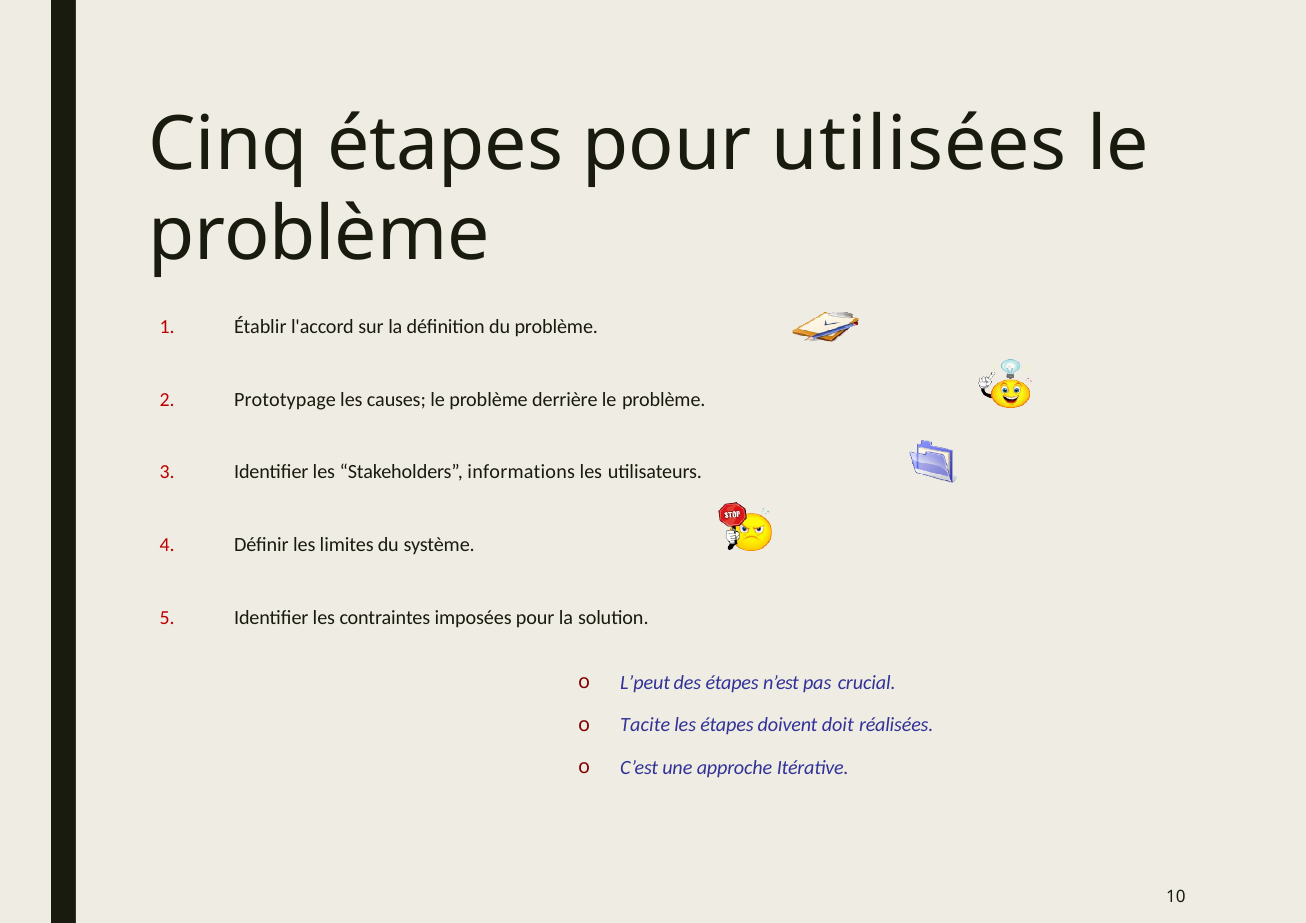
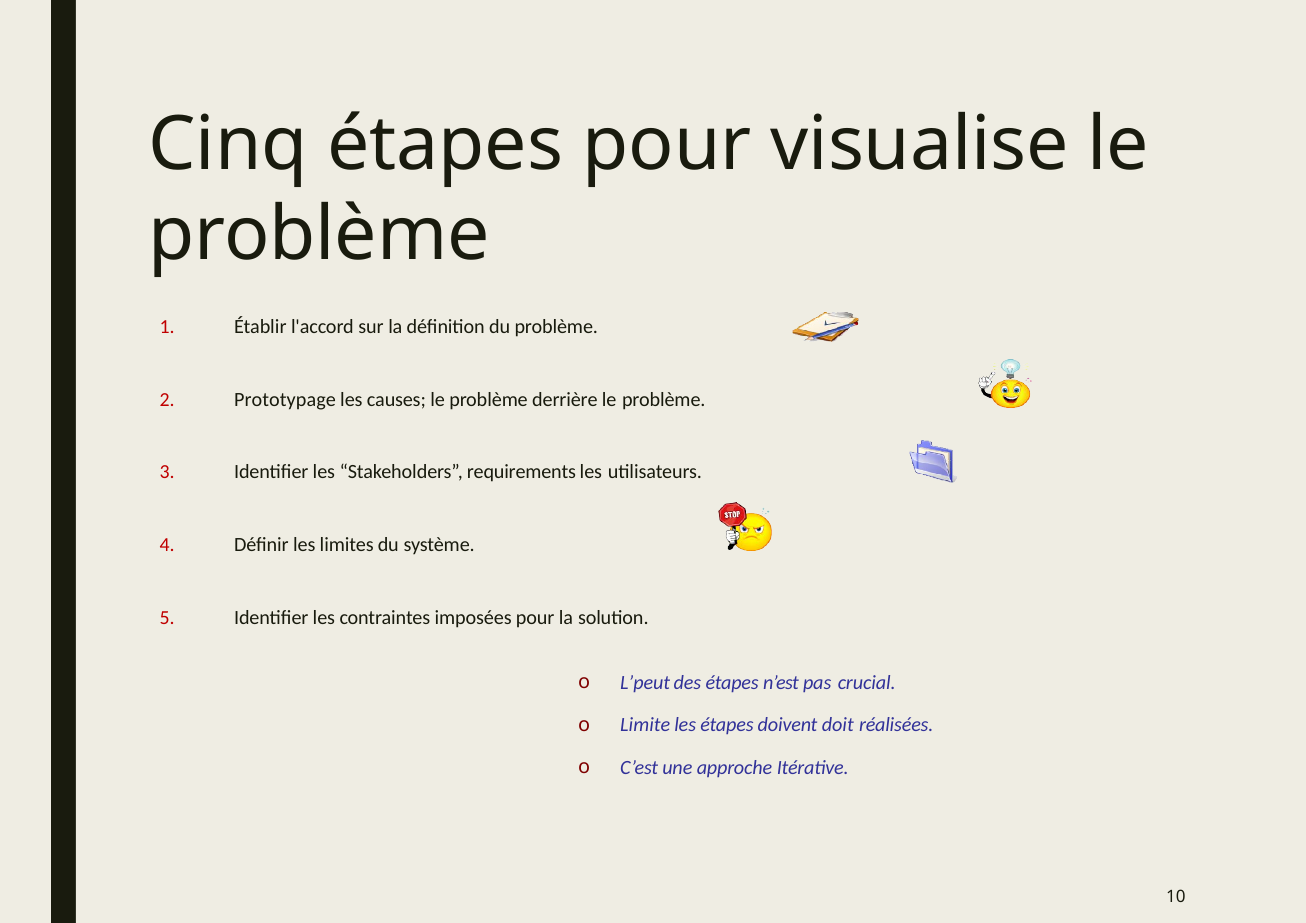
utilisées: utilisées -> visualise (920, 144)
informations: informations -> requirements (521, 472)
Tacite: Tacite -> Limite (645, 725)
